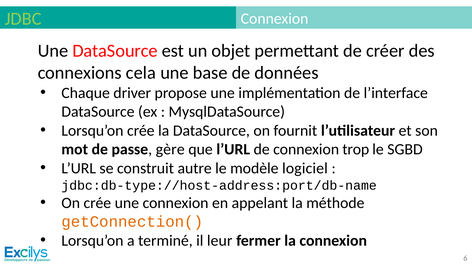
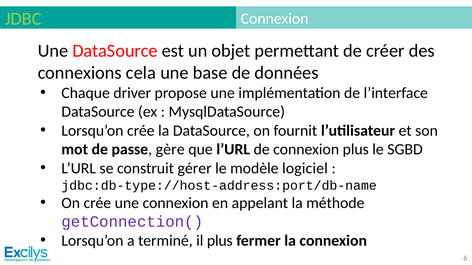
connexion trop: trop -> plus (356, 150)
autre: autre -> gérer (195, 169)
getConnection( colour: orange -> purple (132, 222)
il leur: leur -> plus (220, 241)
